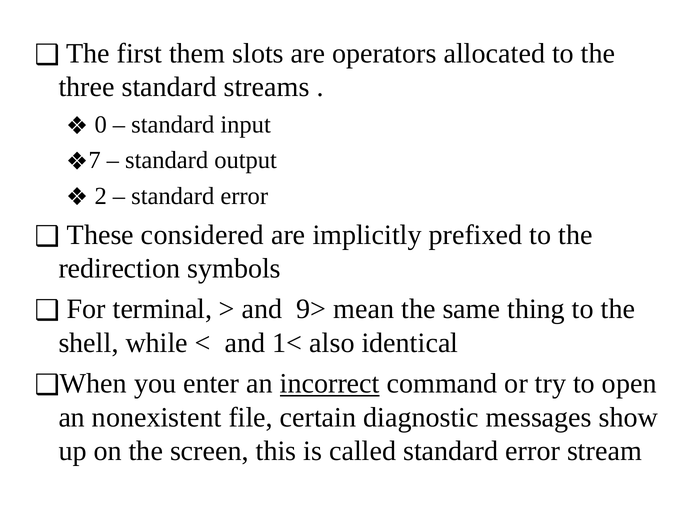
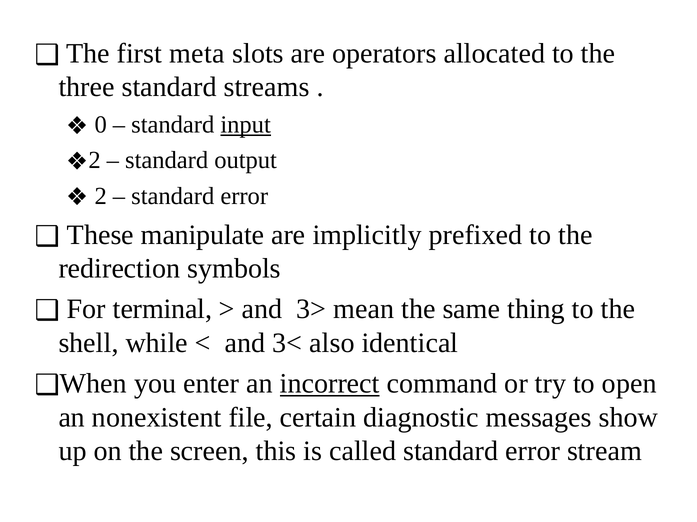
them: them -> meta (197, 53)
input underline: none -> present (246, 125)
7: 7 -> 2 (95, 160)
considered: considered -> manipulate (203, 235)
9>: 9> -> 3> (311, 309)
1<: 1< -> 3< (287, 343)
